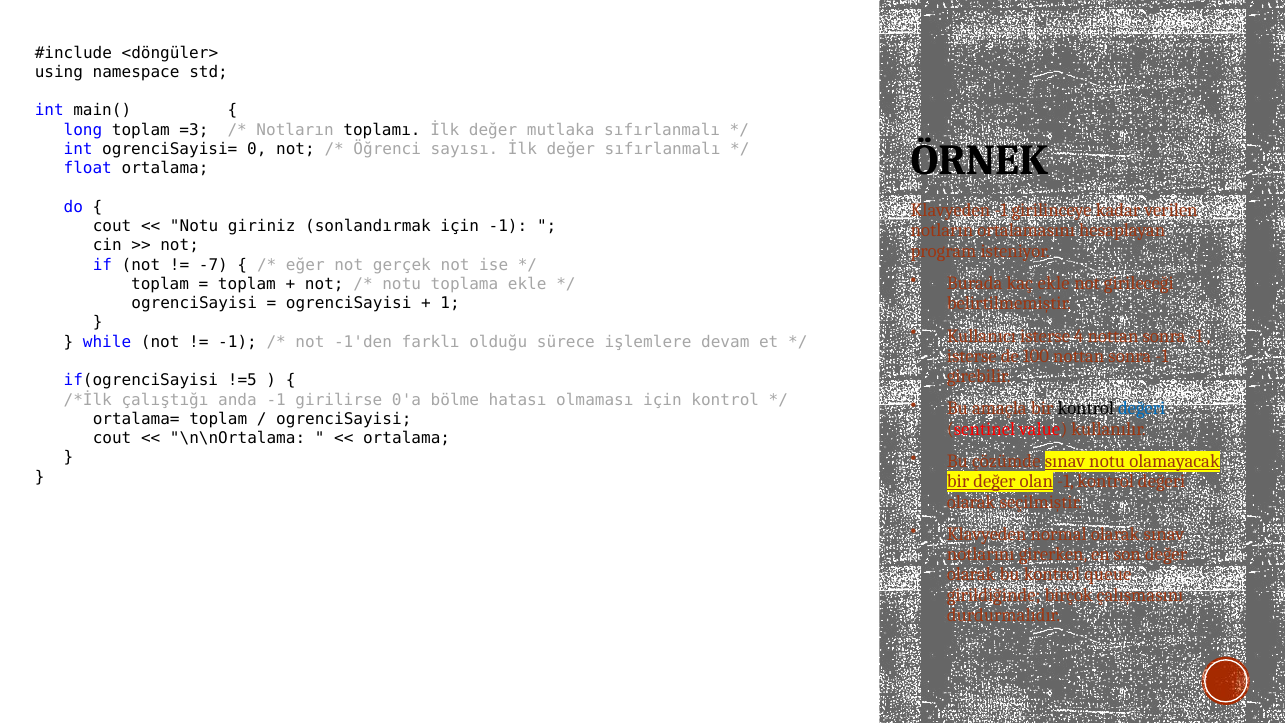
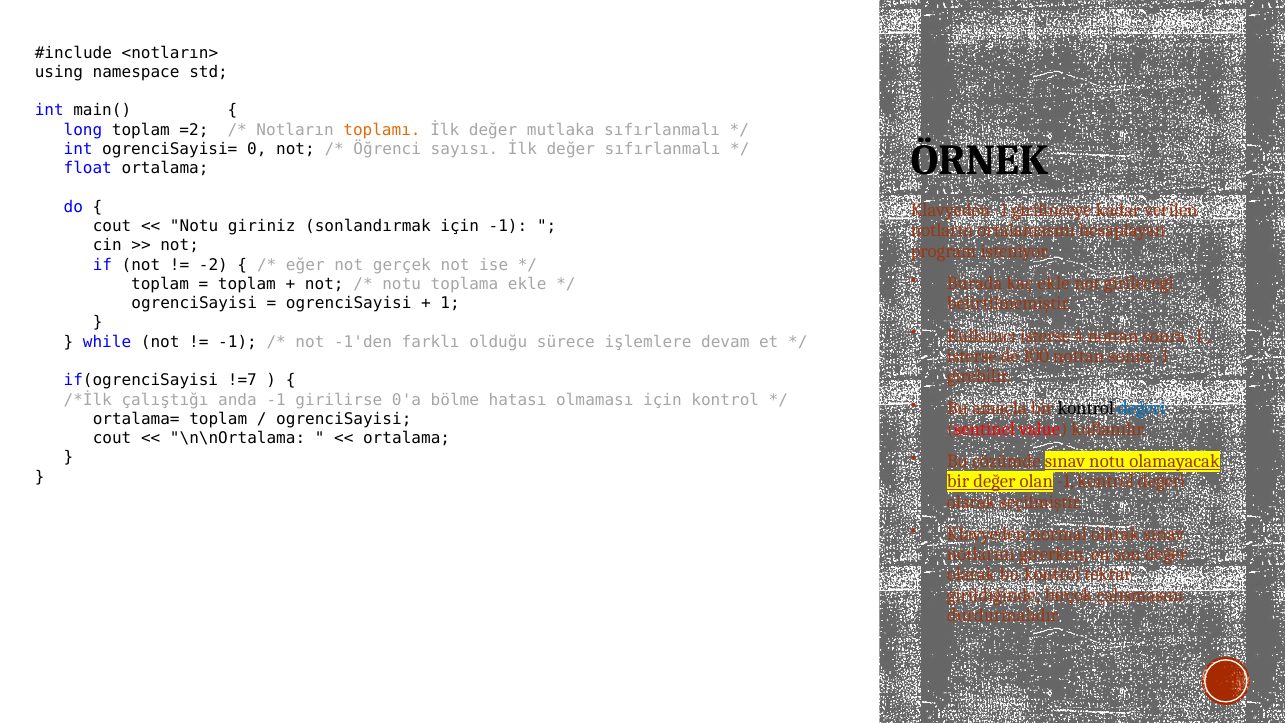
<döngüler>: <döngüler> -> <notların> (170, 53)
=3: =3 -> =2 (194, 130)
toplamı colour: black -> orange (382, 130)
-7: -7 -> -2 (213, 265)
!=5: !=5 -> !=7 (242, 380)
queue: queue -> tekrar (1108, 575)
